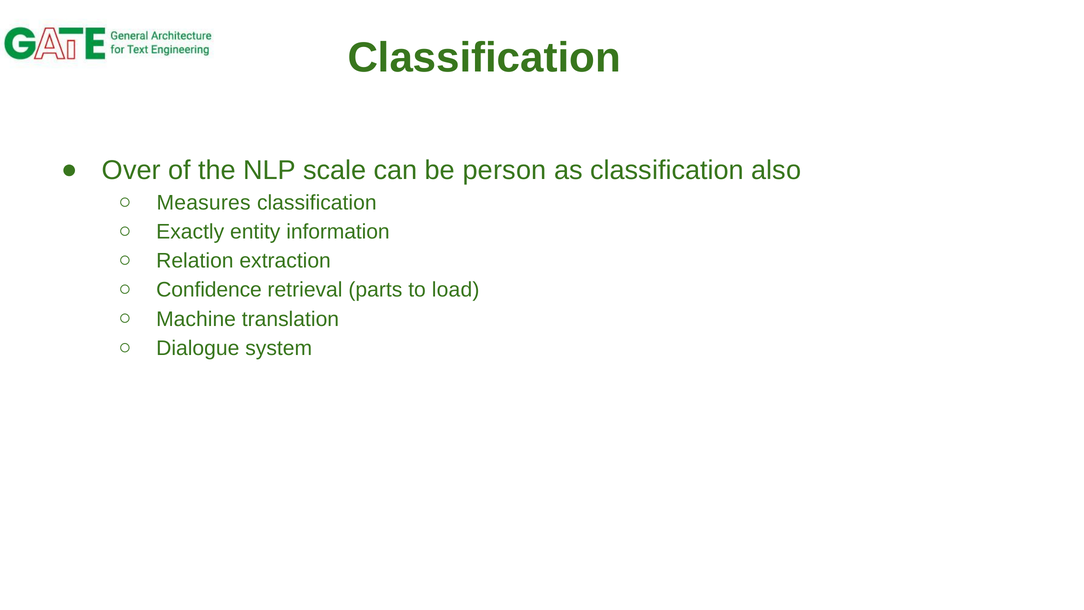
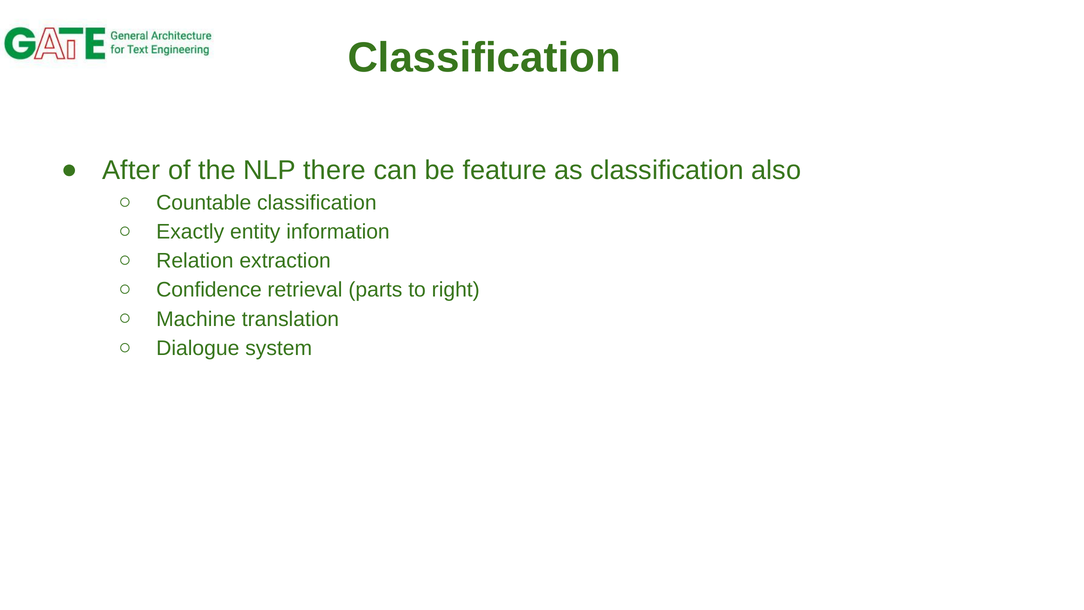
Over: Over -> After (131, 170)
scale: scale -> there (334, 170)
person: person -> feature (505, 170)
Measures: Measures -> Countable (204, 203)
load: load -> right (456, 290)
